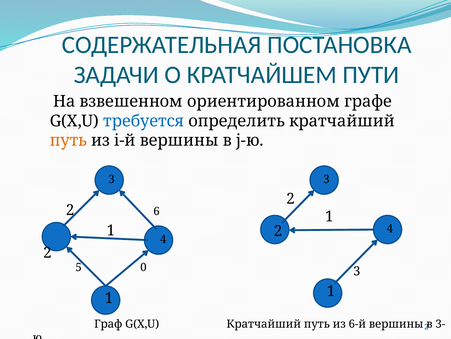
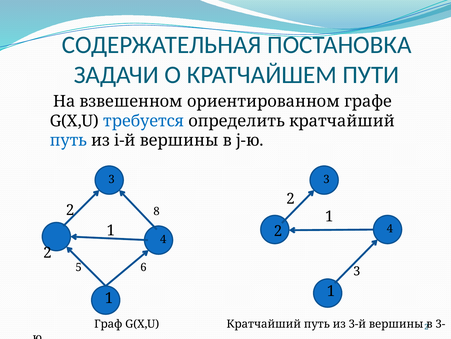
путь colour: orange -> blue (68, 140)
6: 6 -> 8 (157, 211)
0: 0 -> 6 (143, 267)
6-й: 6-й -> 3-й (357, 323)
